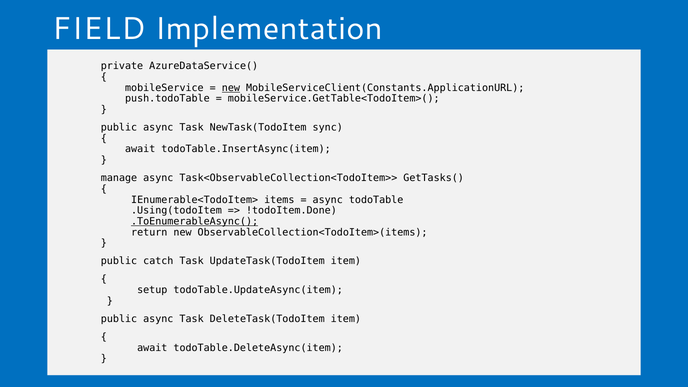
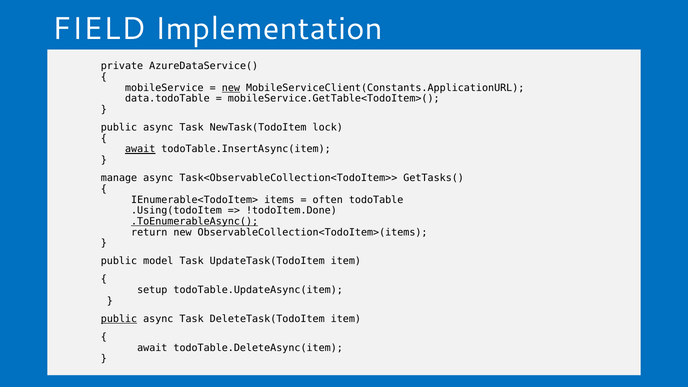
push.todoTable: push.todoTable -> data.todoTable (167, 99)
sync: sync -> lock (328, 127)
await underline: none -> present (140, 149)
async: async -> often (328, 200)
catch: catch -> model (158, 261)
public underline: none -> present (119, 319)
